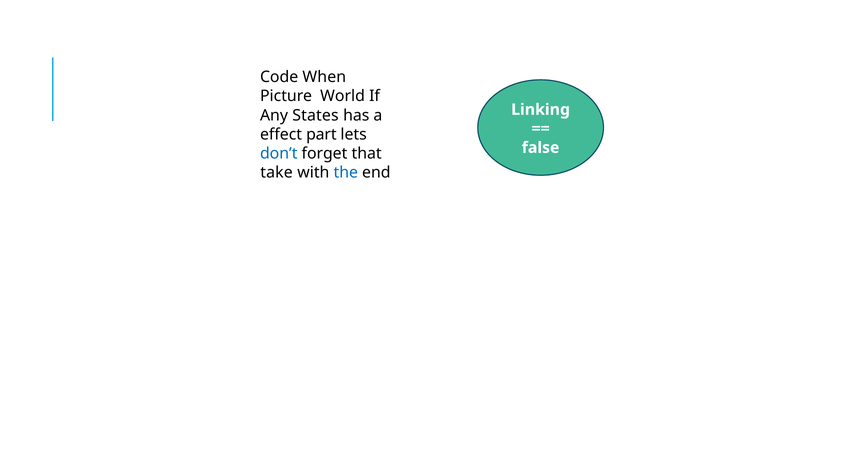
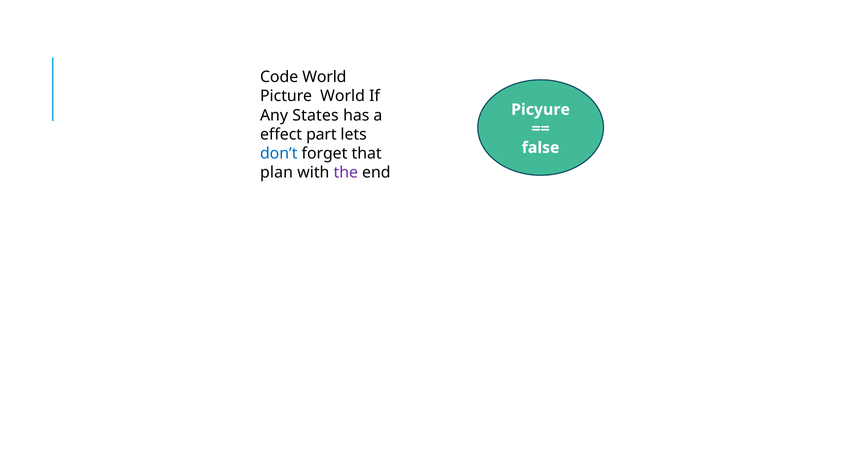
Code When: When -> World (324, 77)
Linking: Linking -> Picyure (541, 110)
take: take -> plan (277, 172)
the colour: blue -> purple (346, 172)
